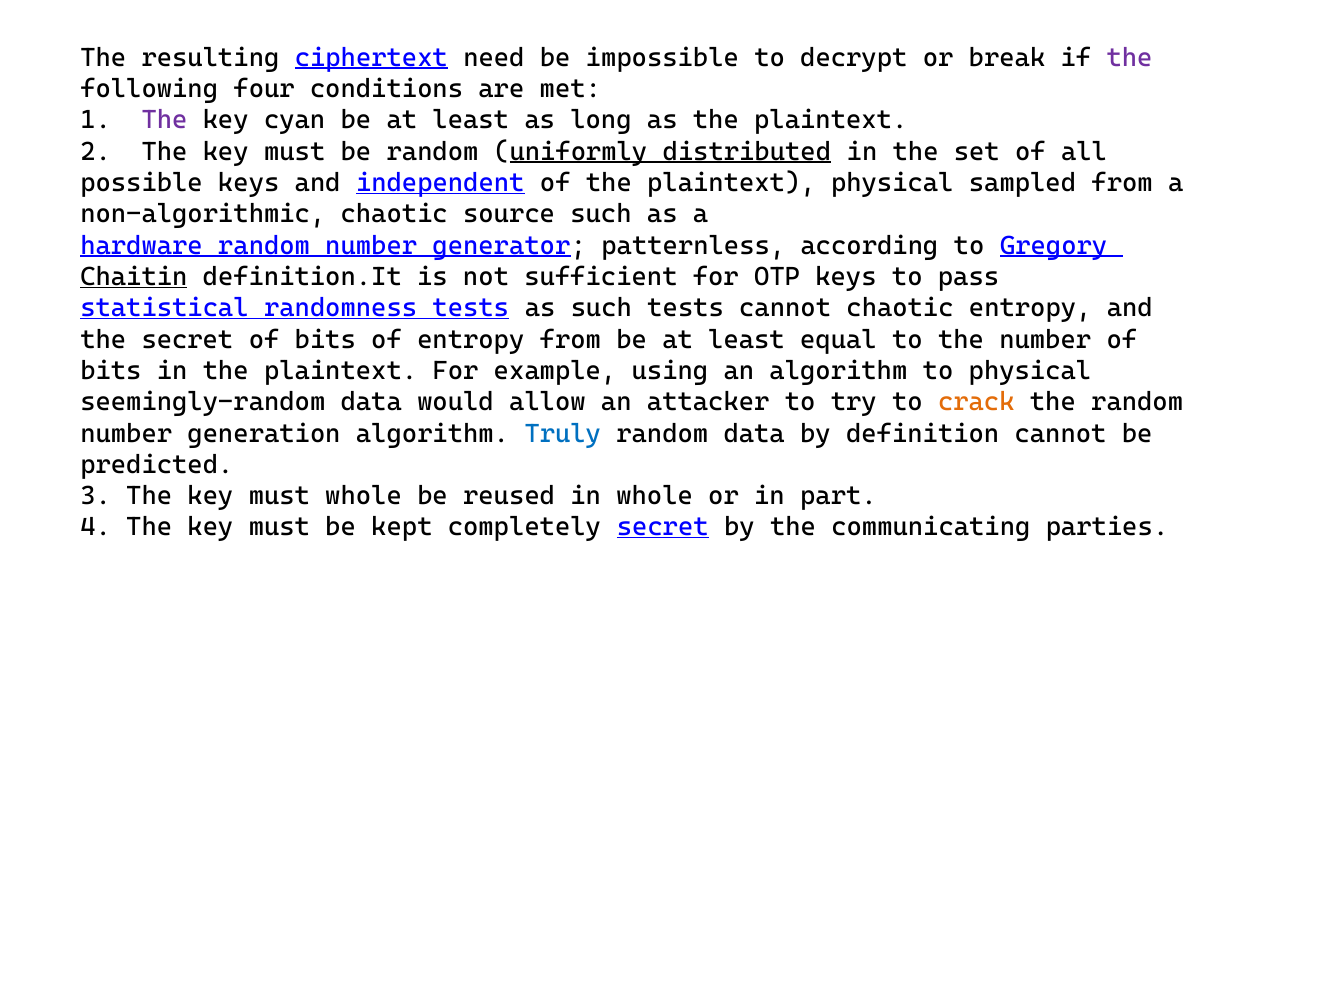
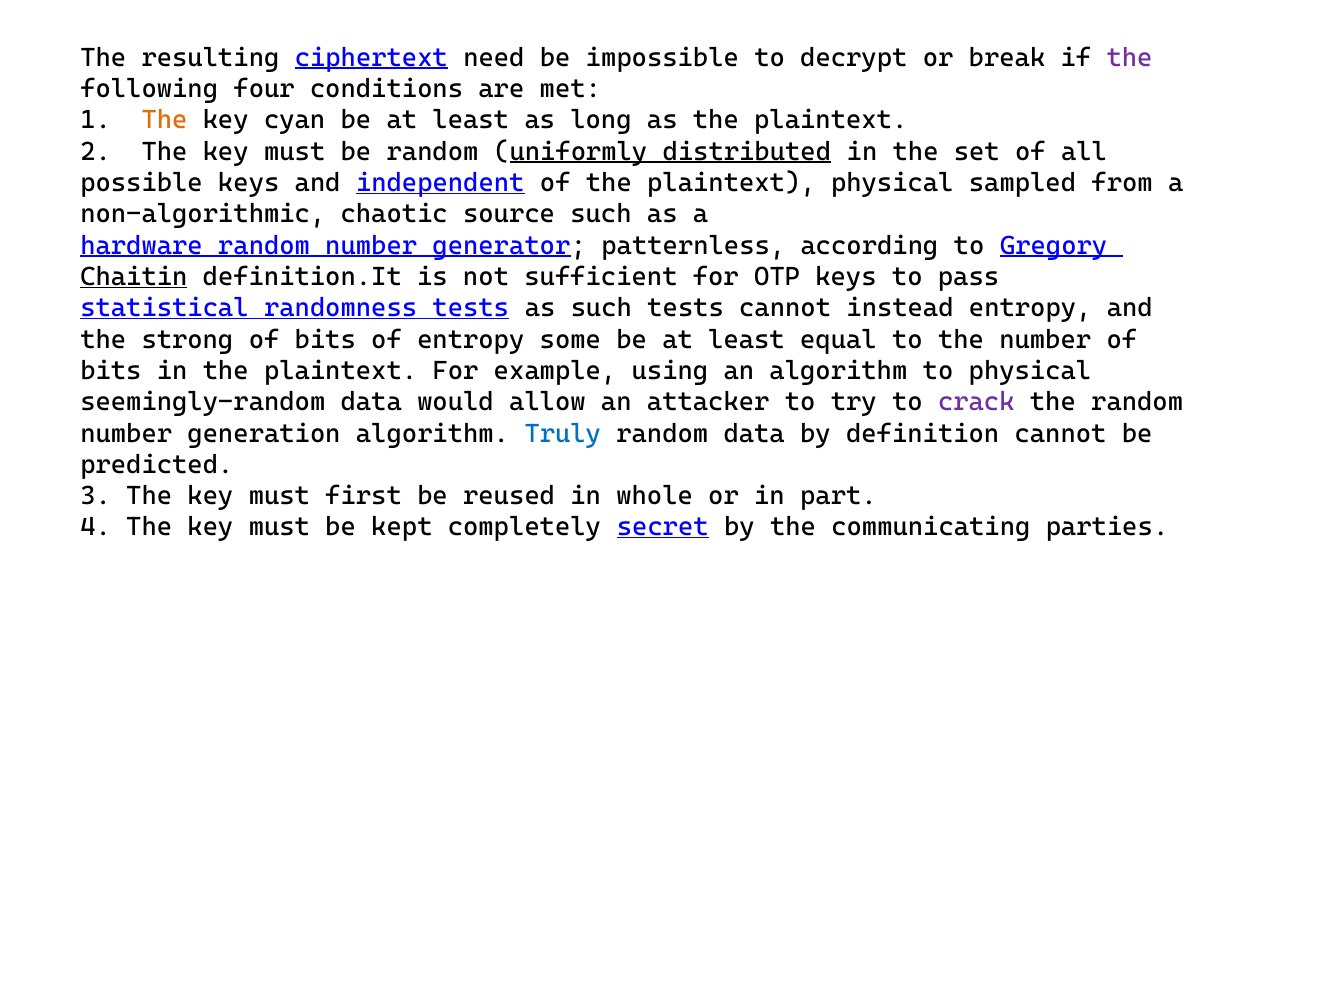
The colour: purple -> orange (164, 120)
cannot chaotic: chaotic -> instead (900, 308)
the secret: secret -> strong (187, 340)
entropy from: from -> some (570, 340)
crack colour: orange -> purple (976, 402)
must whole: whole -> first (364, 496)
